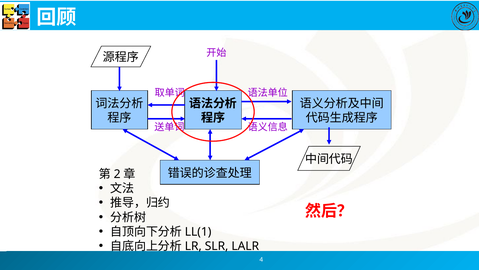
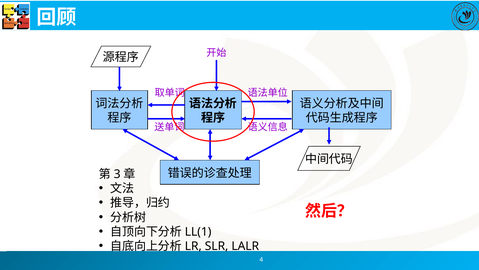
2: 2 -> 3 (117, 174)
